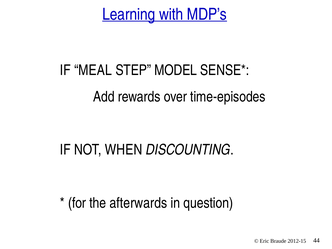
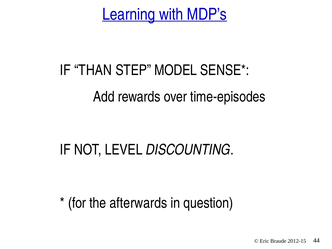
MEAL: MEAL -> THAN (93, 70)
WHEN: WHEN -> LEVEL (124, 150)
